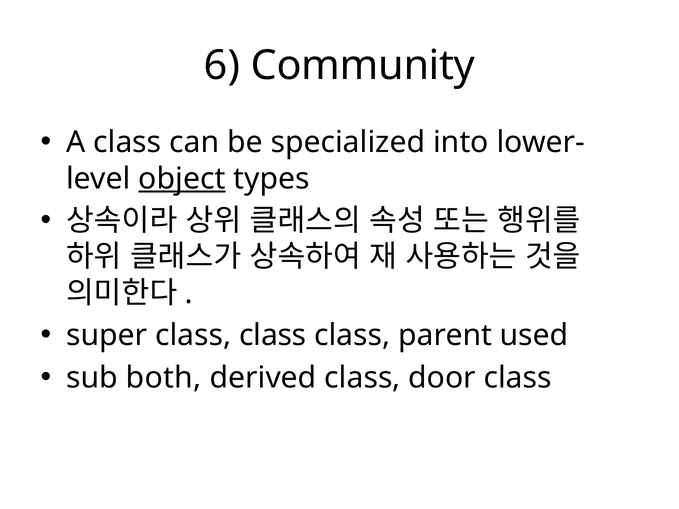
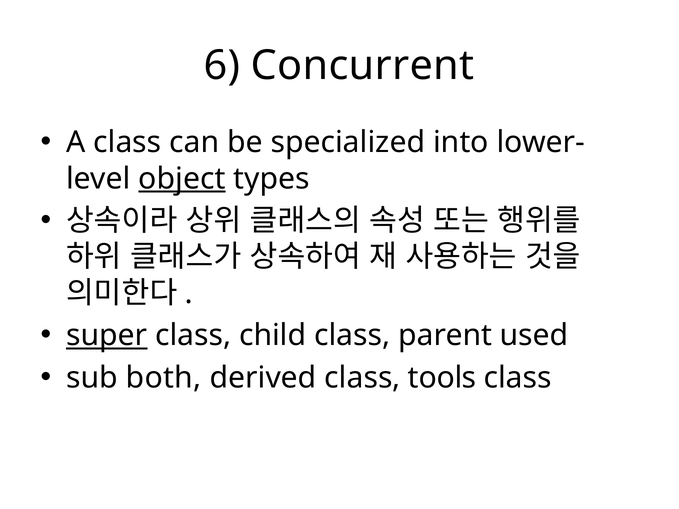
Community: Community -> Concurrent (363, 66)
super underline: none -> present (107, 336)
class: class -> child (273, 336)
door: door -> tools (442, 378)
